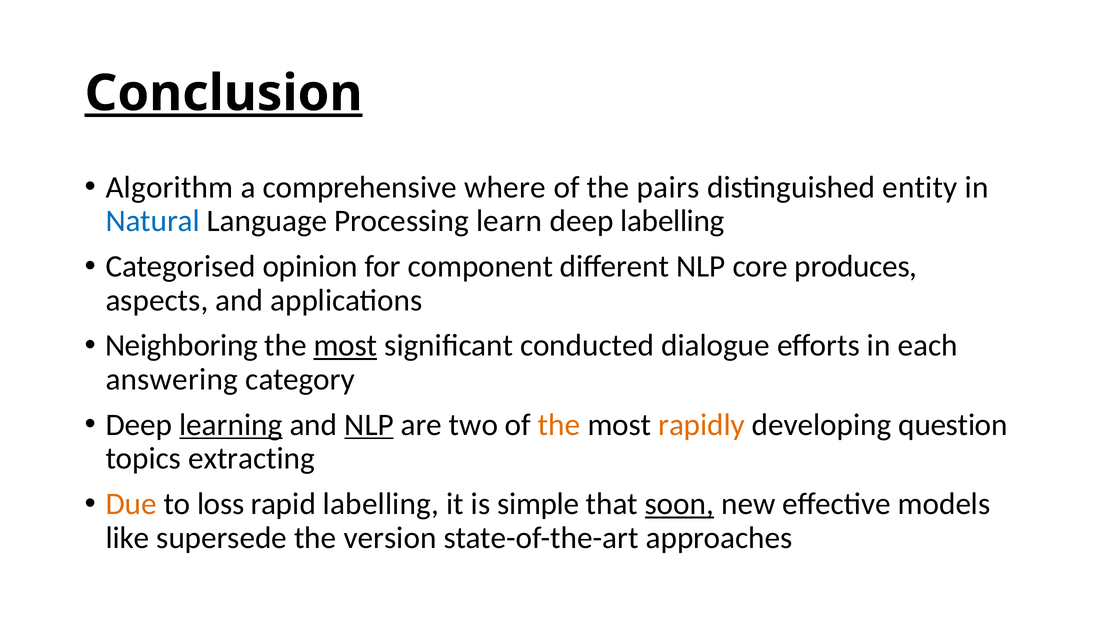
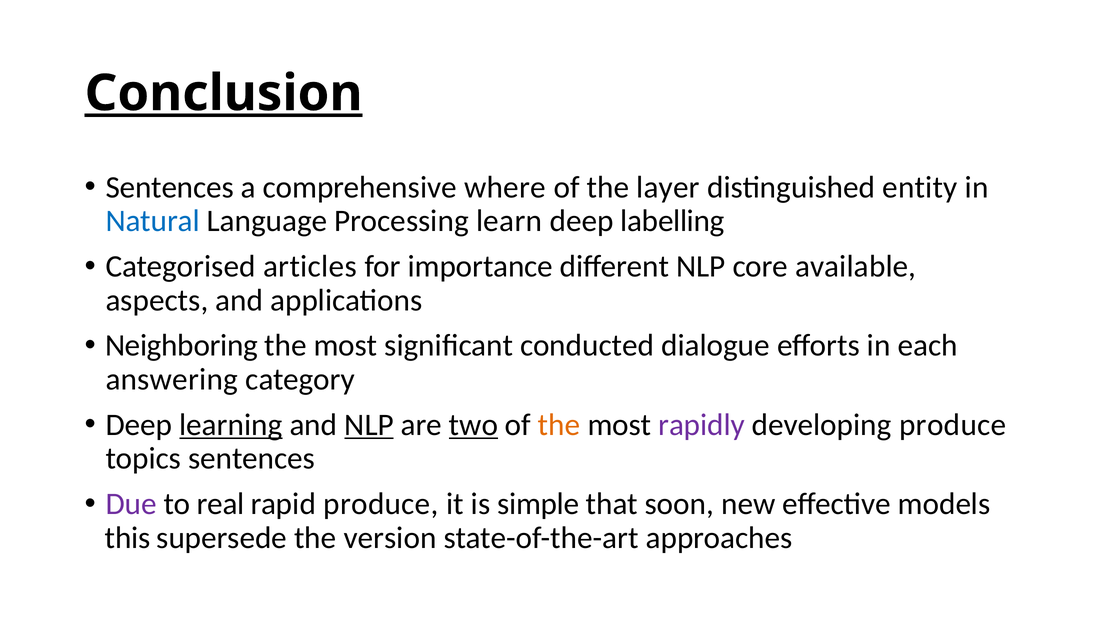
Algorithm: Algorithm -> Sentences (170, 187)
pairs: pairs -> layer (668, 187)
opinion: opinion -> articles (310, 266)
component: component -> importance (480, 266)
produces: produces -> available (856, 266)
most underline: present -> none (345, 346)
two underline: none -> present (474, 425)
rapidly colour: orange -> purple (702, 425)
developing question: question -> produce (953, 425)
topics extracting: extracting -> sentences (252, 458)
Due colour: orange -> purple (131, 504)
loss: loss -> real (221, 504)
rapid labelling: labelling -> produce (381, 504)
soon underline: present -> none (679, 504)
like: like -> this (128, 538)
